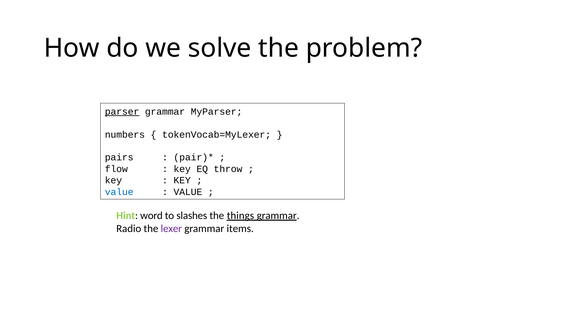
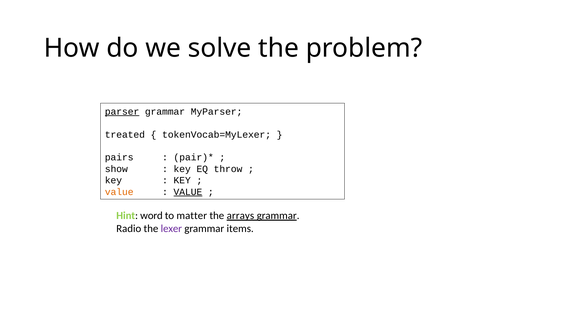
numbers: numbers -> treated (125, 135)
flow: flow -> show (116, 169)
value colour: blue -> orange (119, 192)
VALUE underline: none -> present (188, 192)
slashes: slashes -> matter (192, 216)
things: things -> arrays (240, 216)
